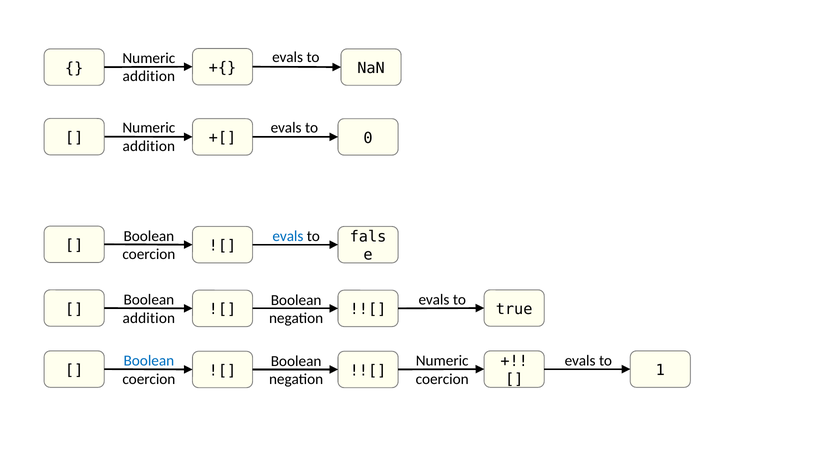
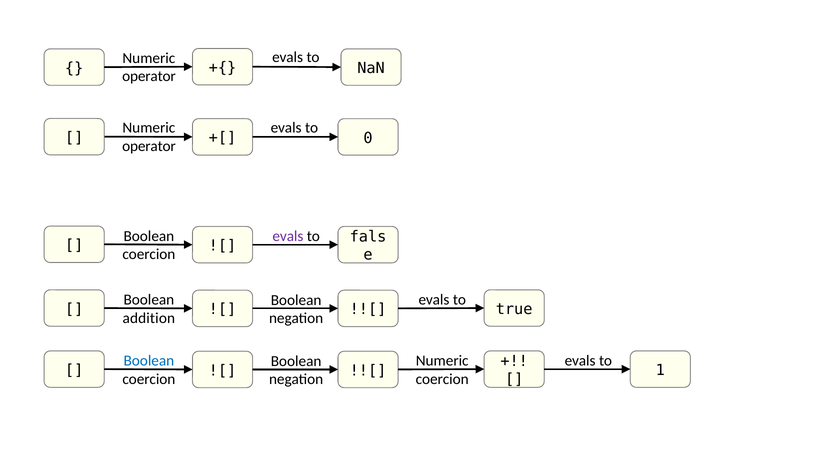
addition: addition -> operator (149, 76)
addition: addition -> operator (149, 146)
evals colour: blue -> purple (288, 236)
